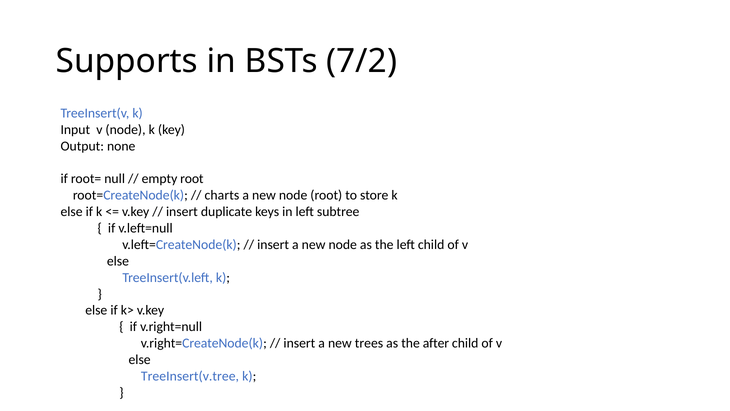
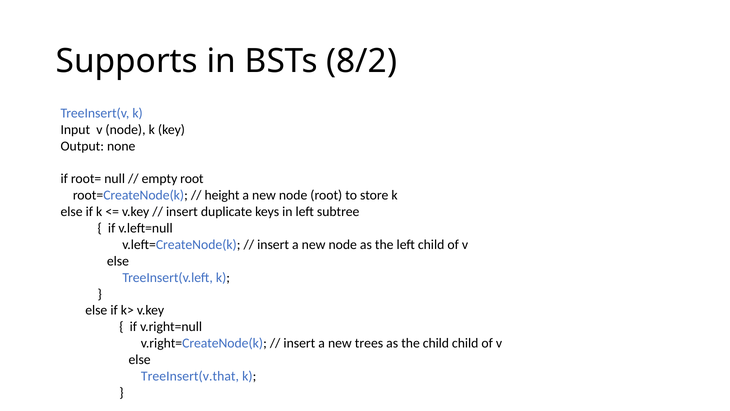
7/2: 7/2 -> 8/2 (362, 61)
charts: charts -> height (222, 195)
the after: after -> child (436, 343)
TreeInsert(v.tree: TreeInsert(v.tree -> TreeInsert(v.that (190, 376)
